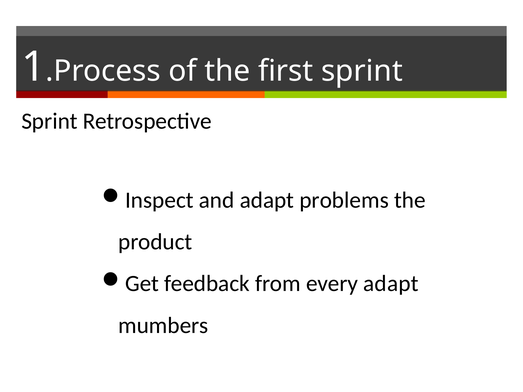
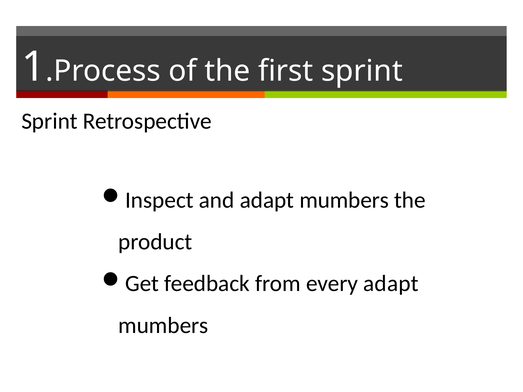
and adapt problems: problems -> mumbers (344, 200)
